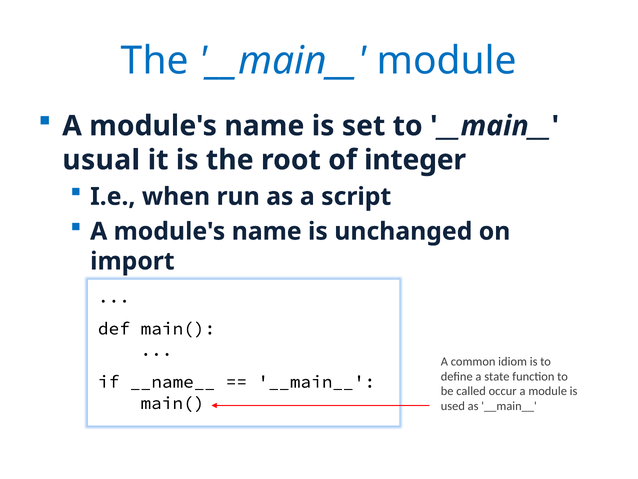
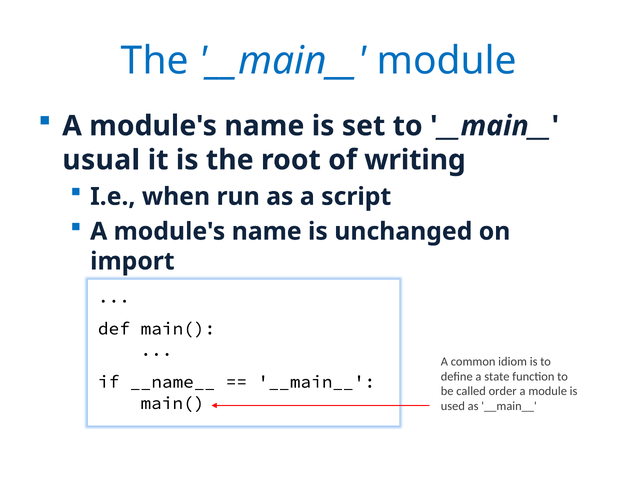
integer: integer -> writing (415, 160)
occur: occur -> order (503, 391)
